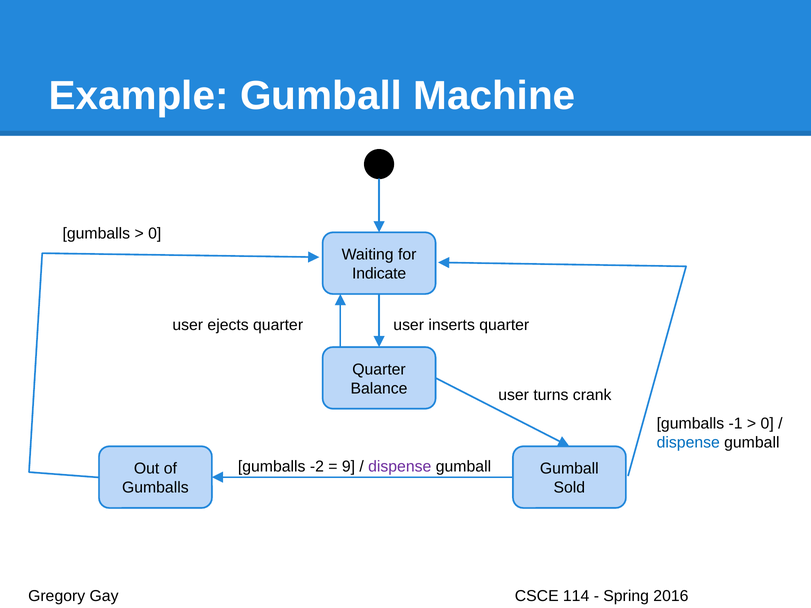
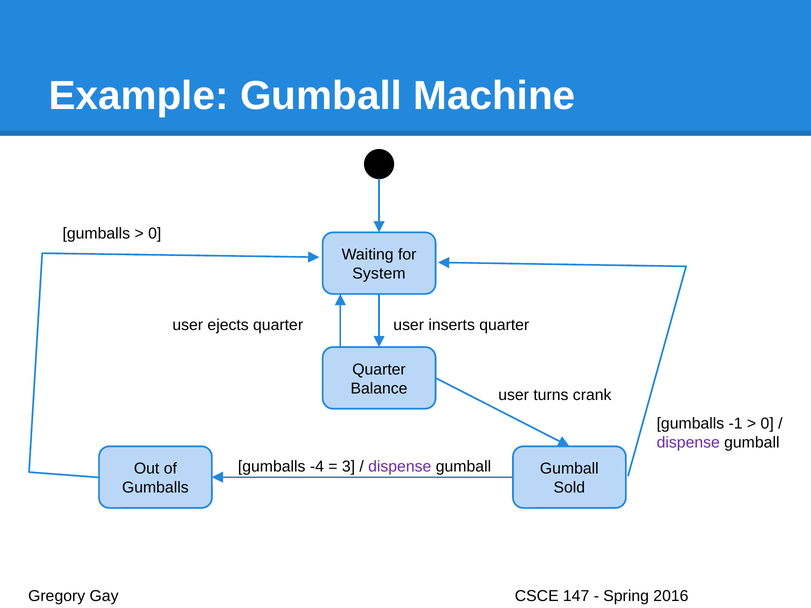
Indicate: Indicate -> System (379, 274)
dispense colour: blue -> purple (688, 443)
-2: -2 -> -4 (317, 467)
9: 9 -> 3 (348, 467)
114: 114 -> 147 (576, 596)
